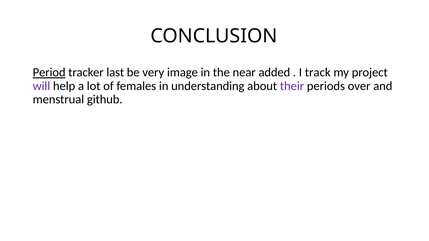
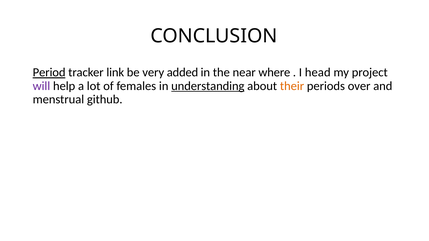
last: last -> link (115, 73)
image: image -> added (183, 73)
added: added -> where (274, 73)
track: track -> head (318, 73)
understanding underline: none -> present (208, 86)
their colour: purple -> orange (292, 86)
